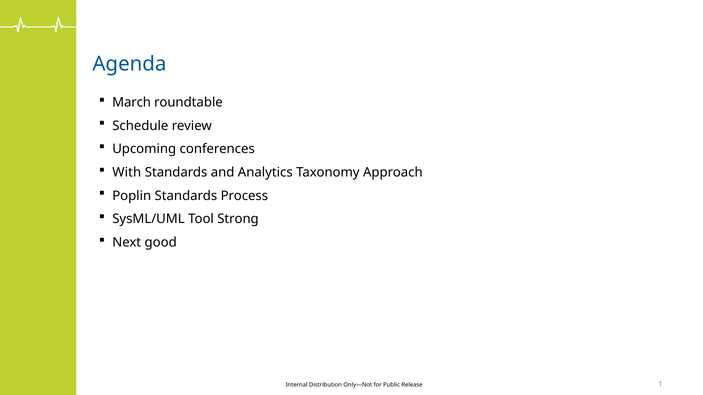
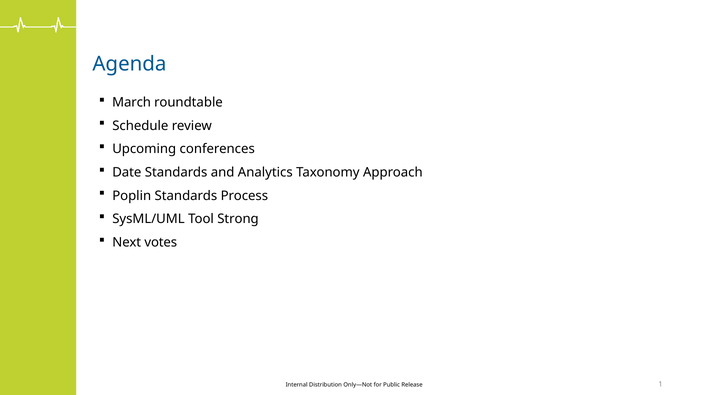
With: With -> Date (127, 173)
good: good -> votes (161, 243)
